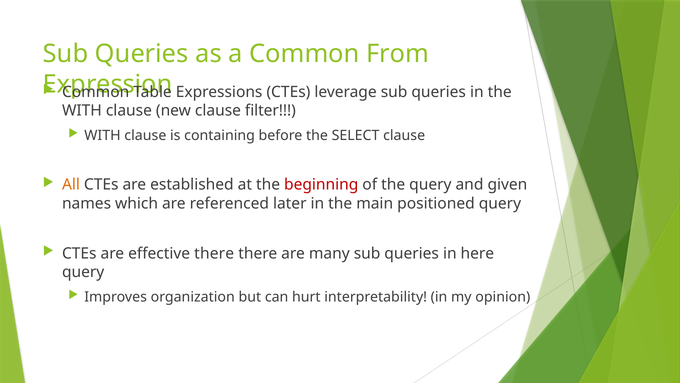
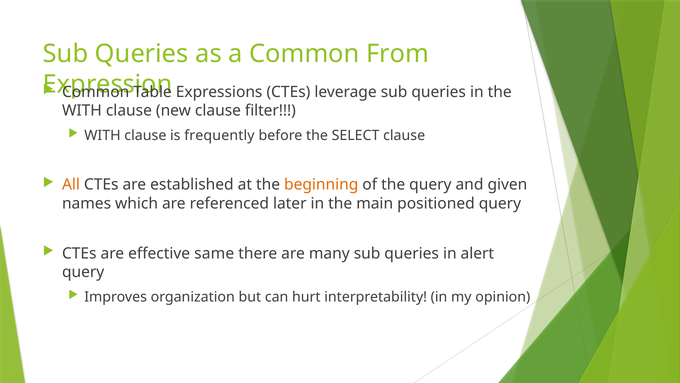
containing: containing -> frequently (219, 135)
beginning colour: red -> orange (321, 184)
effective there: there -> same (214, 253)
here: here -> alert (477, 253)
